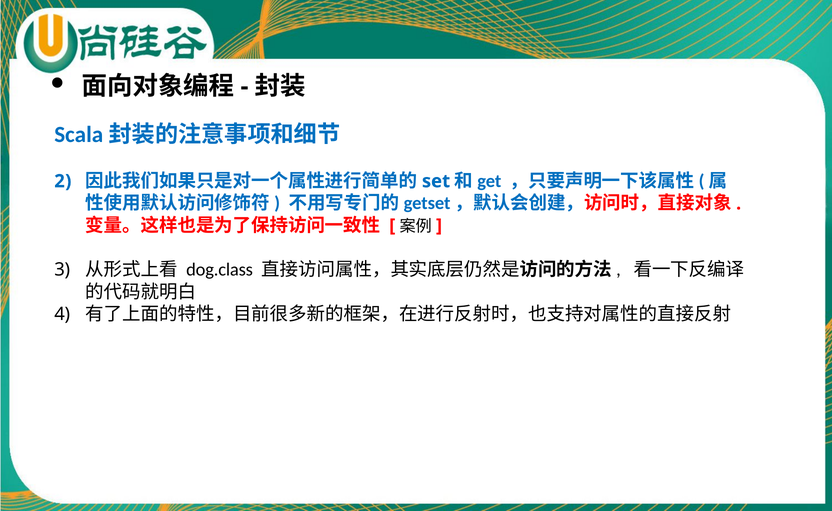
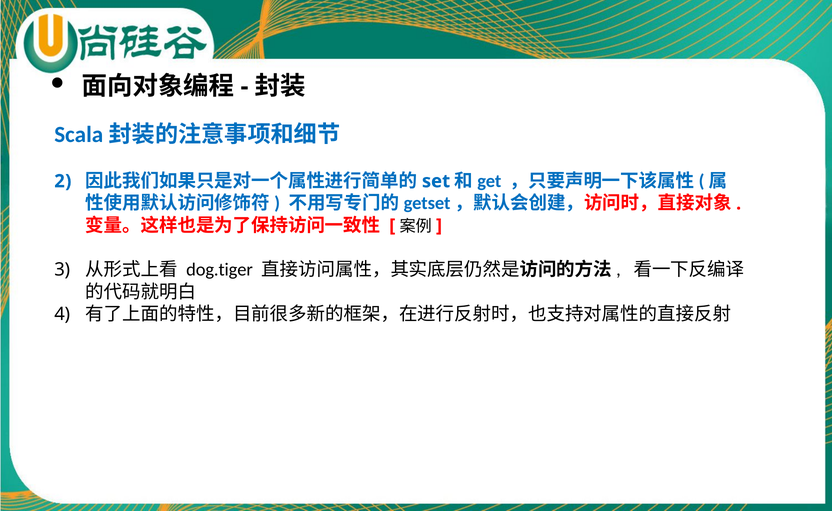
dog.class: dog.class -> dog.tiger (219, 270)
